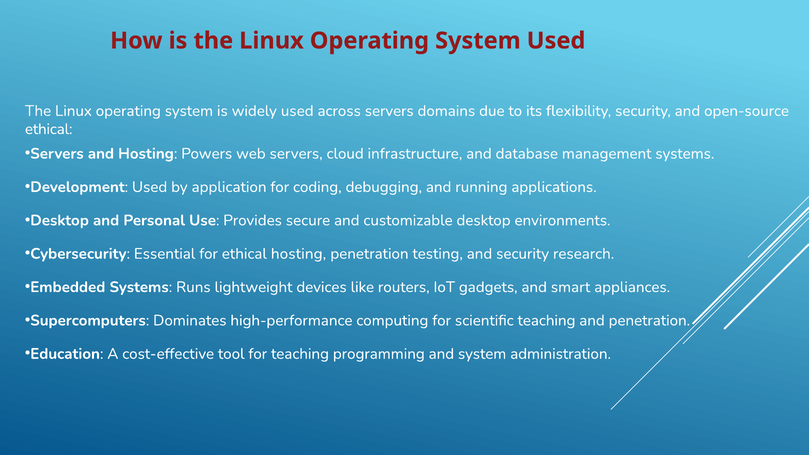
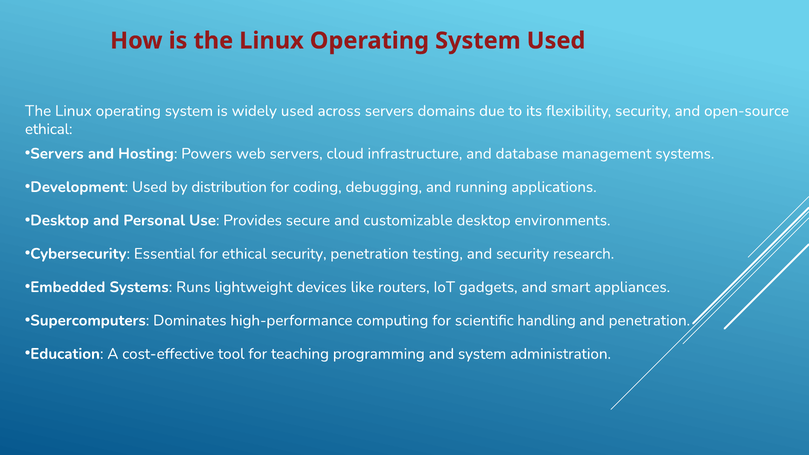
application: application -> distribution (229, 187)
ethical hosting: hosting -> security (299, 254)
scientific teaching: teaching -> handling (547, 320)
